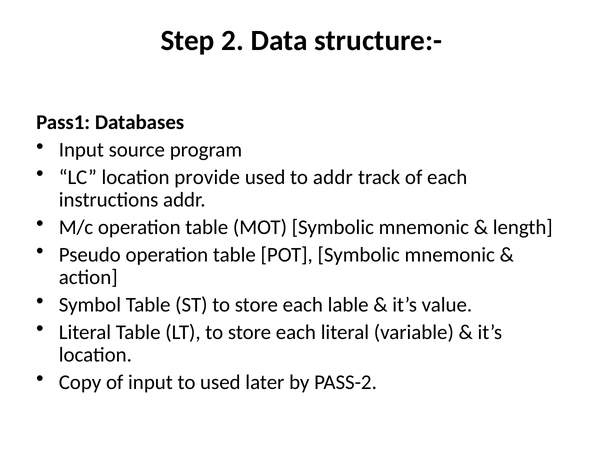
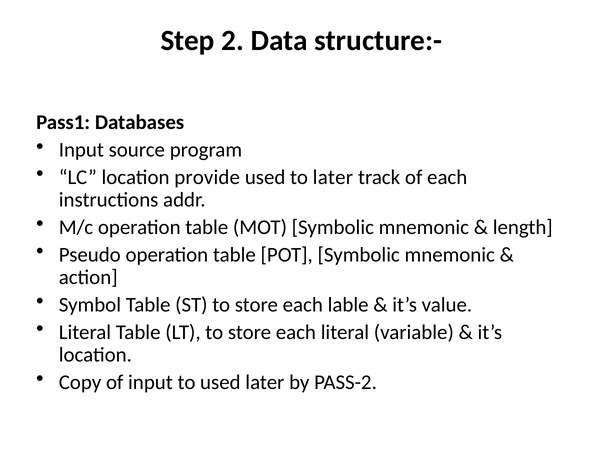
to addr: addr -> later (333, 177)
